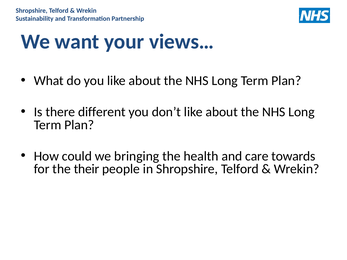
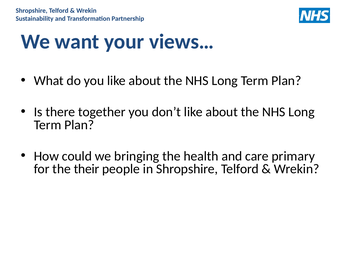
different: different -> together (102, 112)
towards: towards -> primary (293, 156)
